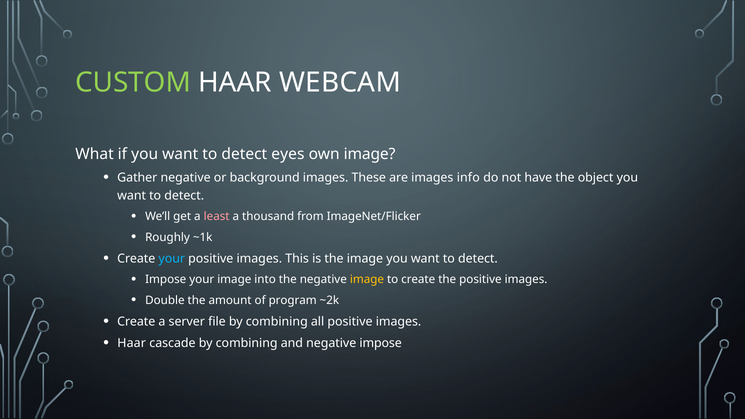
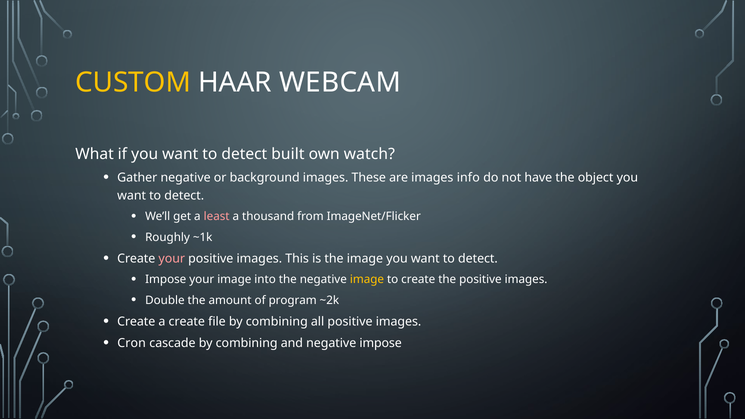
CUSTOM colour: light green -> yellow (133, 83)
eyes: eyes -> built (288, 154)
own image: image -> watch (369, 154)
your colour: light blue -> pink (172, 259)
a server: server -> create (187, 322)
Haar: Haar -> Cron (132, 343)
